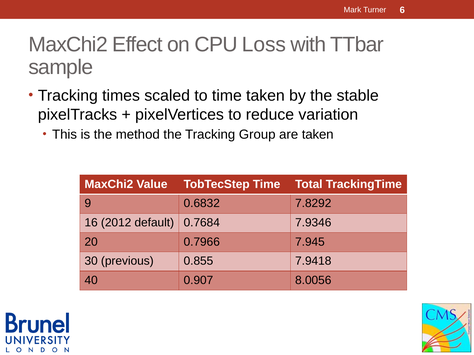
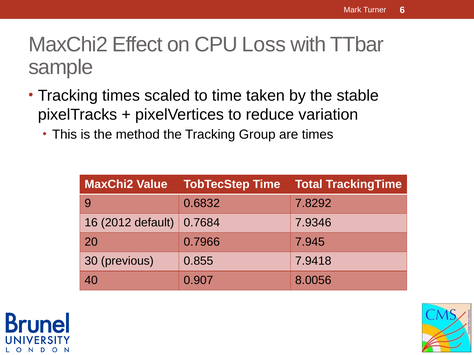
are taken: taken -> times (318, 135)
